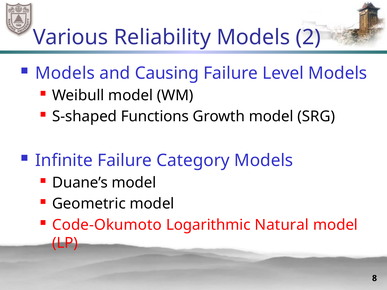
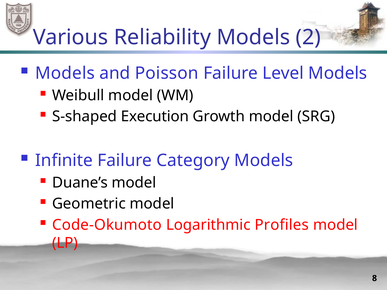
Causing: Causing -> Poisson (167, 73)
Functions: Functions -> Execution (155, 117)
Natural: Natural -> Profiles (282, 225)
